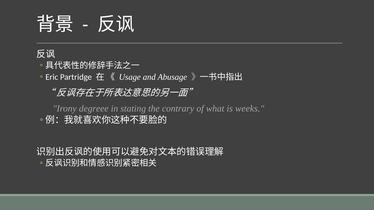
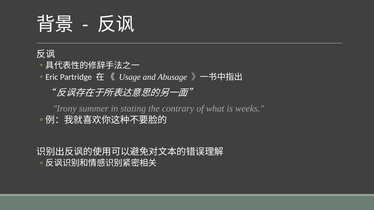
degreee: degreee -> summer (94, 109)
